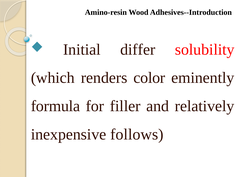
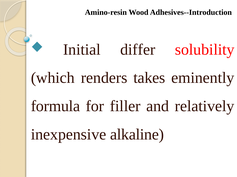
color: color -> takes (149, 78)
follows: follows -> alkaline (137, 135)
